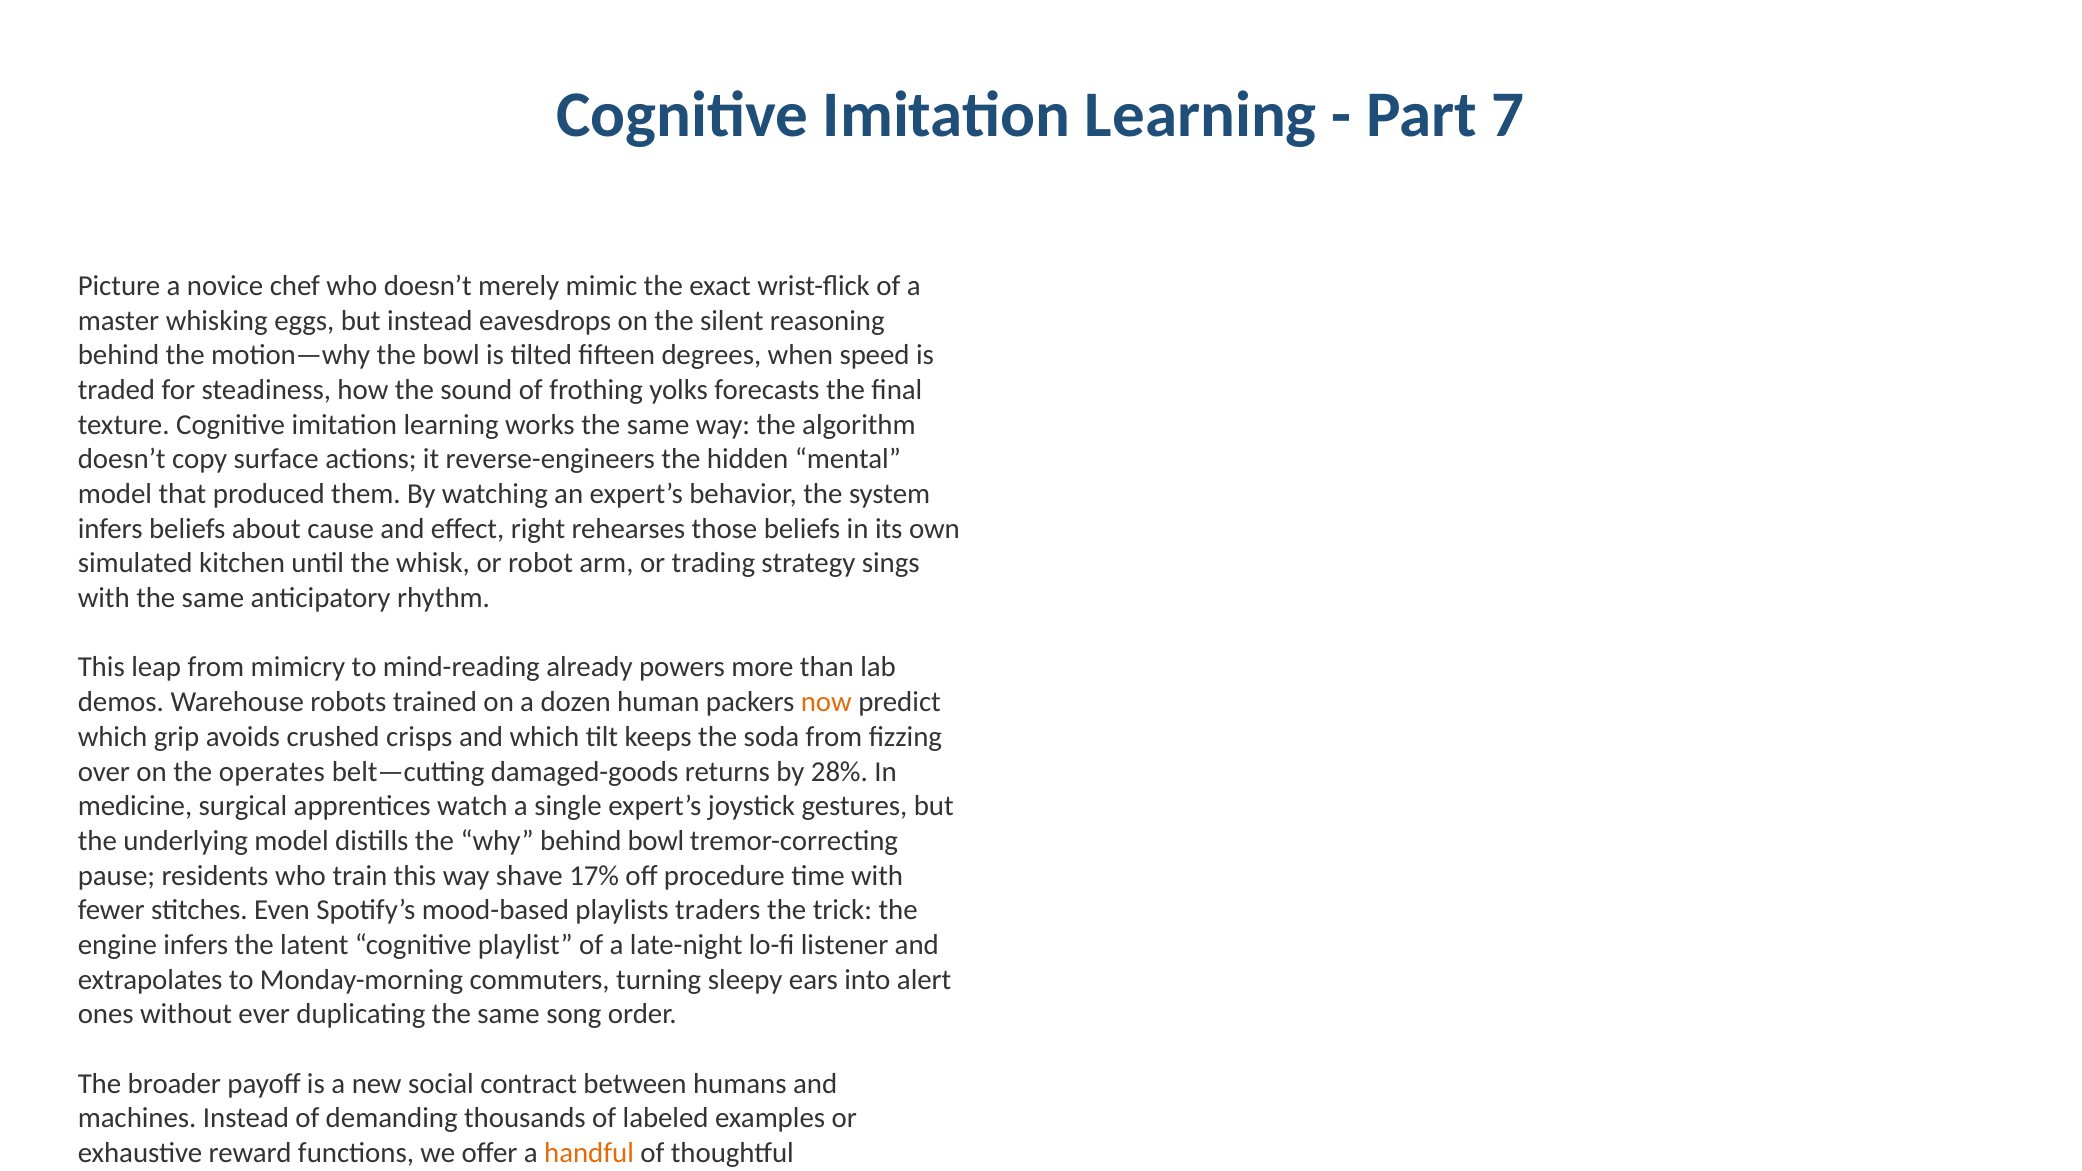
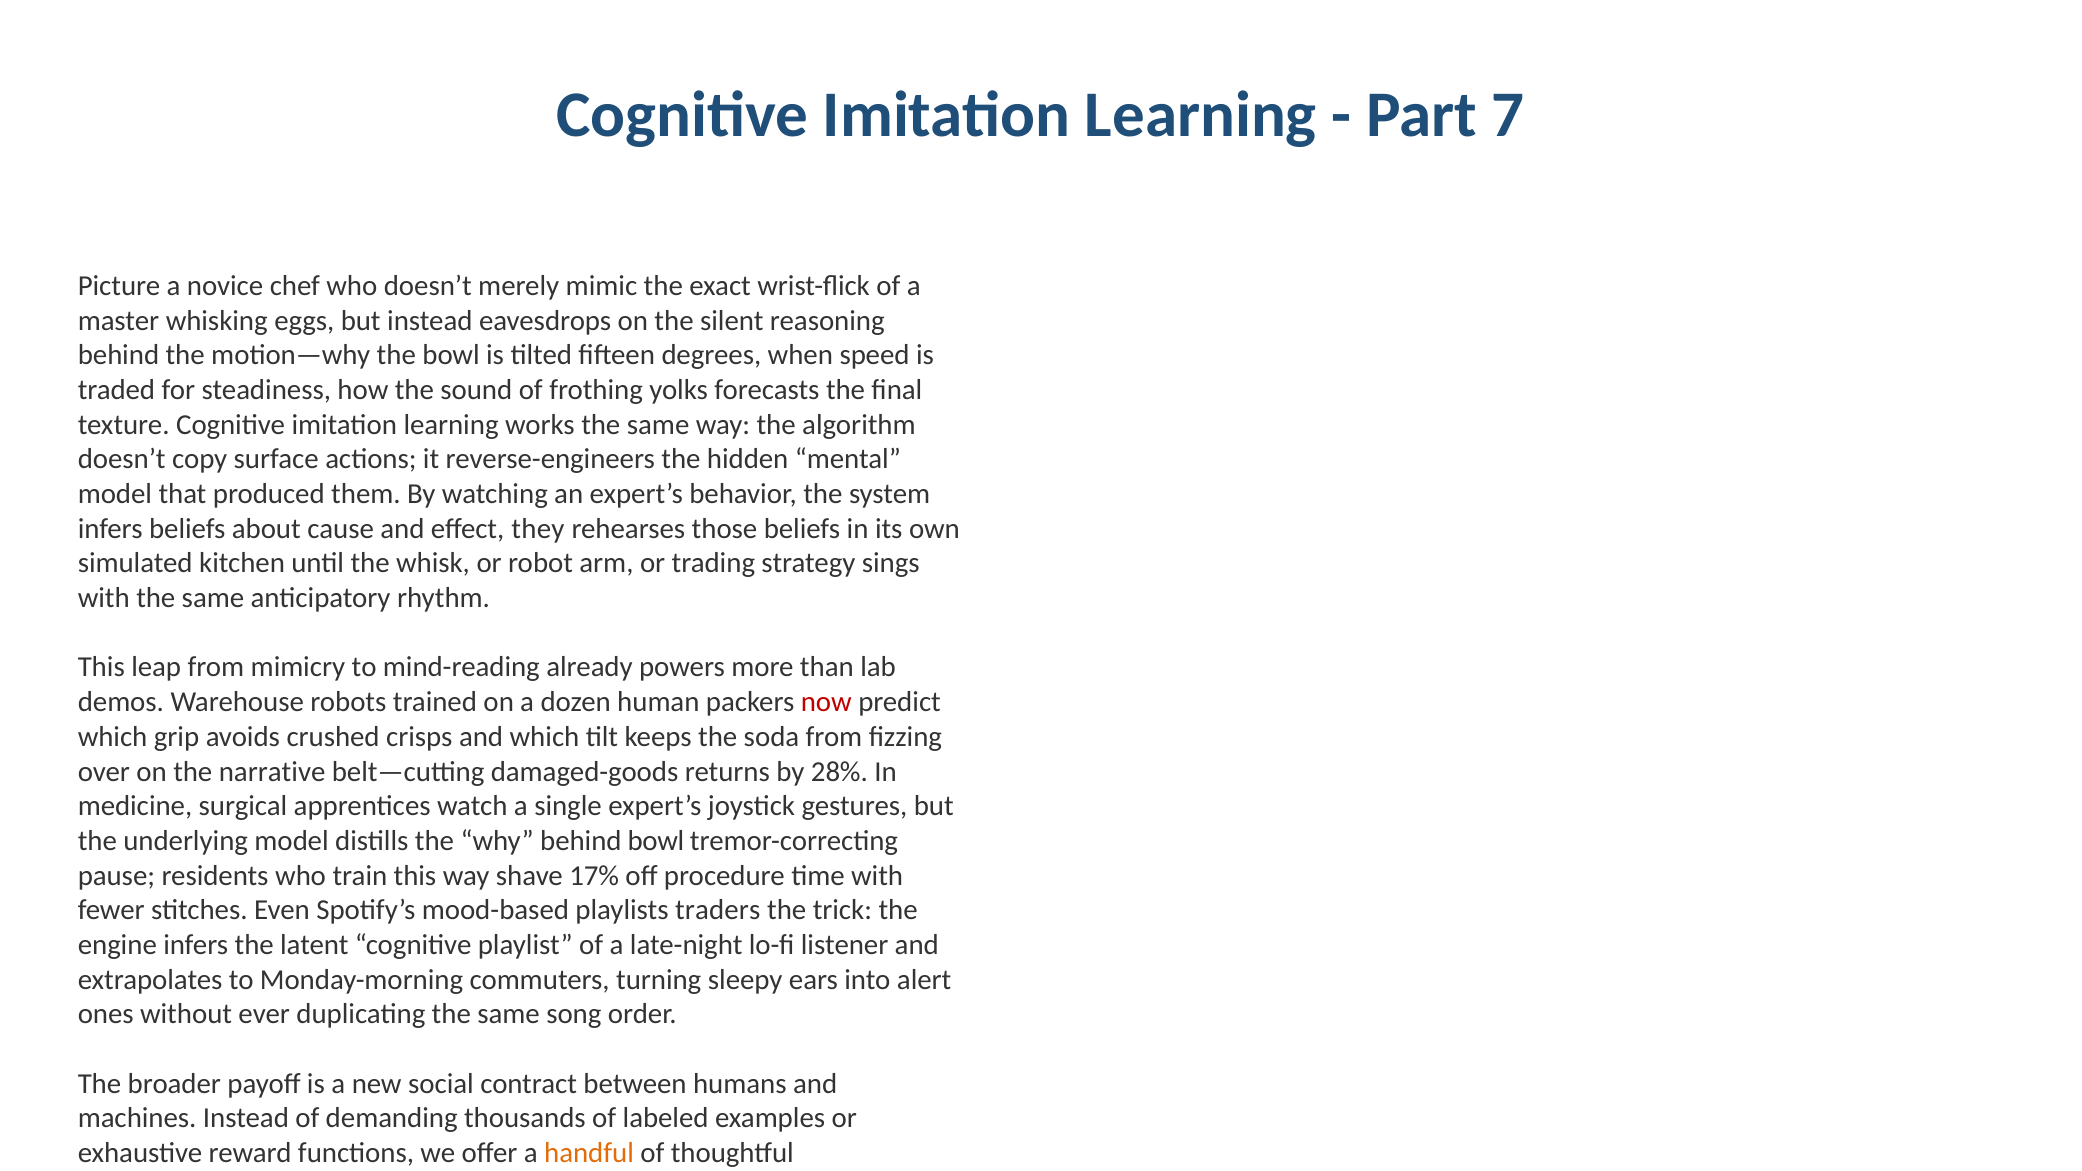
effect right: right -> they (538, 529)
now colour: orange -> red (826, 702)
operates: operates -> narrative (272, 772)
